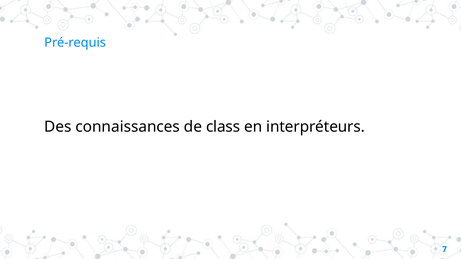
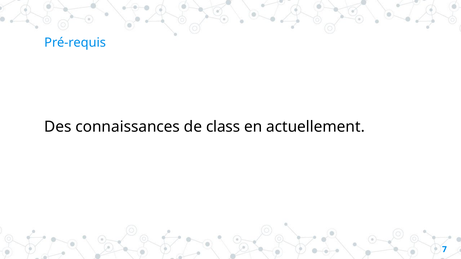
interpréteurs: interpréteurs -> actuellement (316, 127)
